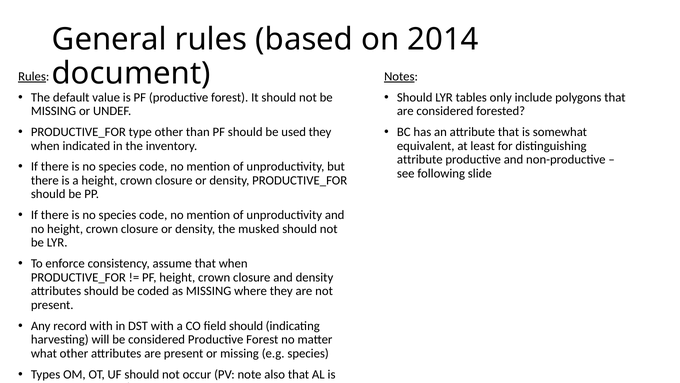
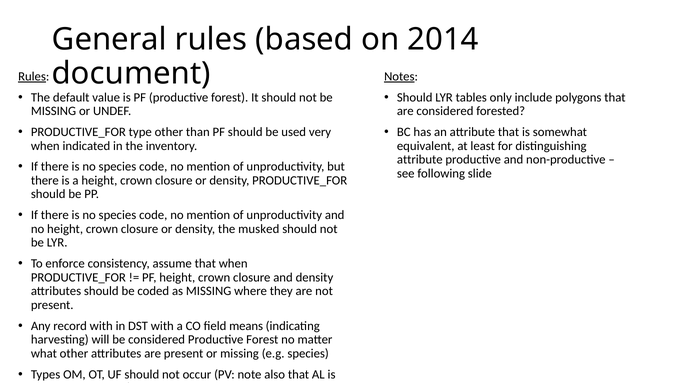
used they: they -> very (320, 132)
field should: should -> means (246, 325)
